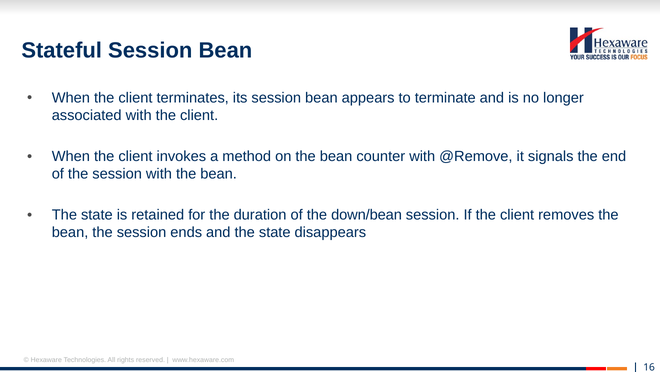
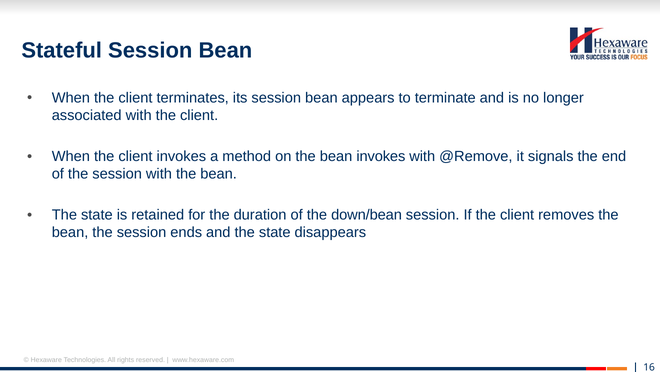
bean counter: counter -> invokes (381, 156)
